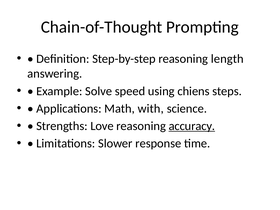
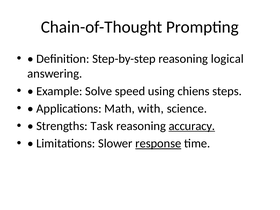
length: length -> logical (227, 59)
Love: Love -> Task (102, 126)
response underline: none -> present (158, 143)
